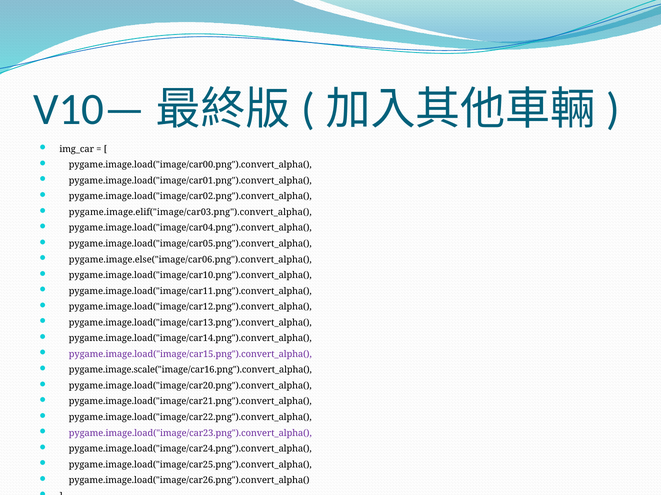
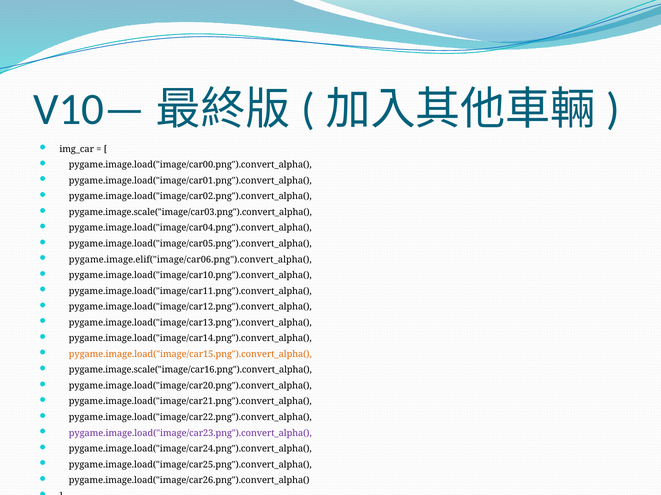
pygame.image.elif("image/car03.png").convert_alpha(: pygame.image.elif("image/car03.png").convert_alpha( -> pygame.image.scale("image/car03.png").convert_alpha( (190, 212)
pygame.image.else("image/car06.png").convert_alpha(: pygame.image.else("image/car06.png").convert_alpha( -> pygame.image.elif("image/car06.png").convert_alpha( (190, 260)
pygame.image.load("image/car15.png").convert_alpha( colour: purple -> orange (190, 355)
